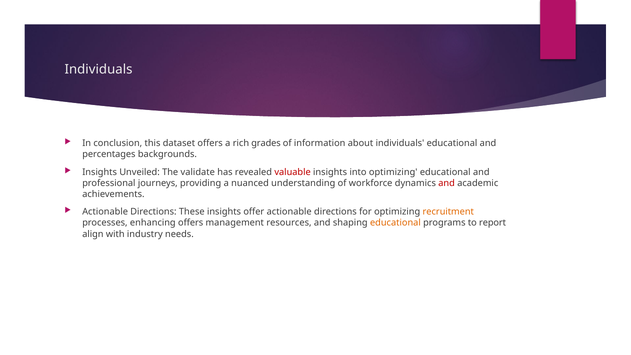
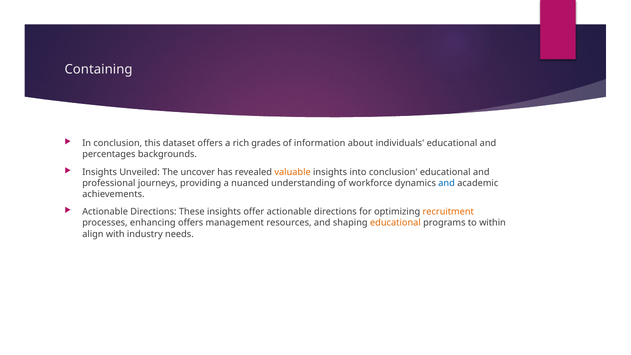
Individuals: Individuals -> Containing (99, 70)
validate: validate -> uncover (198, 172)
valuable colour: red -> orange (293, 172)
into optimizing: optimizing -> conclusion (393, 172)
and colour: red -> blue (447, 183)
report: report -> within (493, 223)
